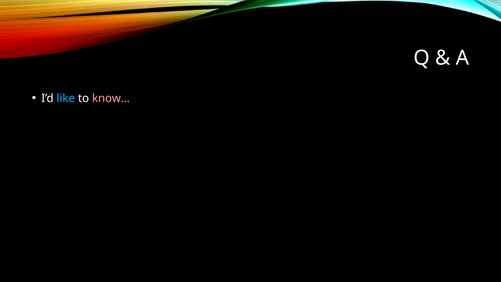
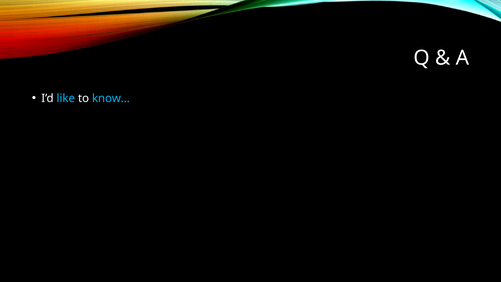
know colour: pink -> light blue (111, 98)
